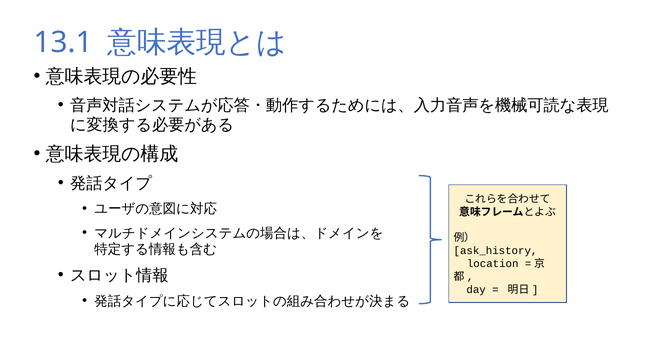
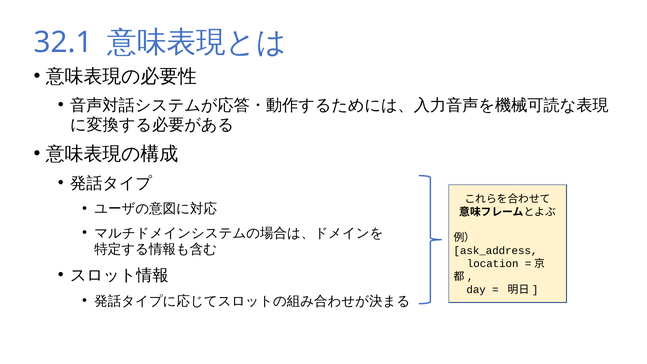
13.1: 13.1 -> 32.1 (63, 43)
ask_history: ask_history -> ask_address (496, 251)
